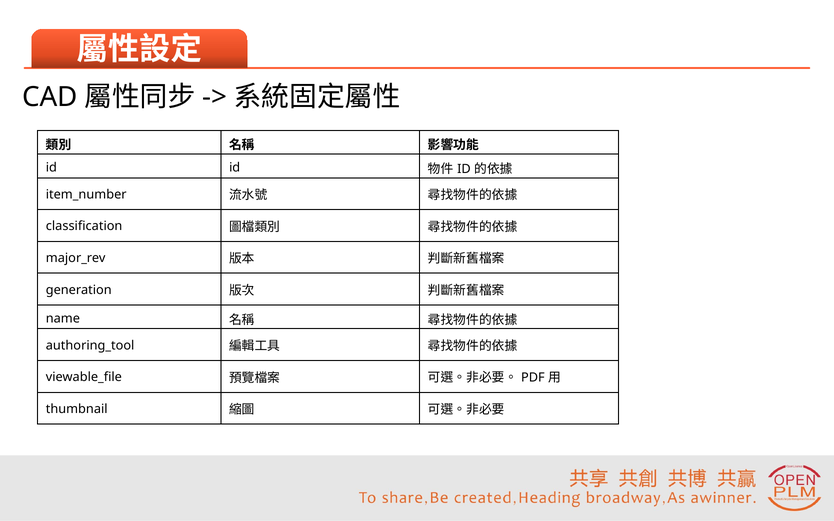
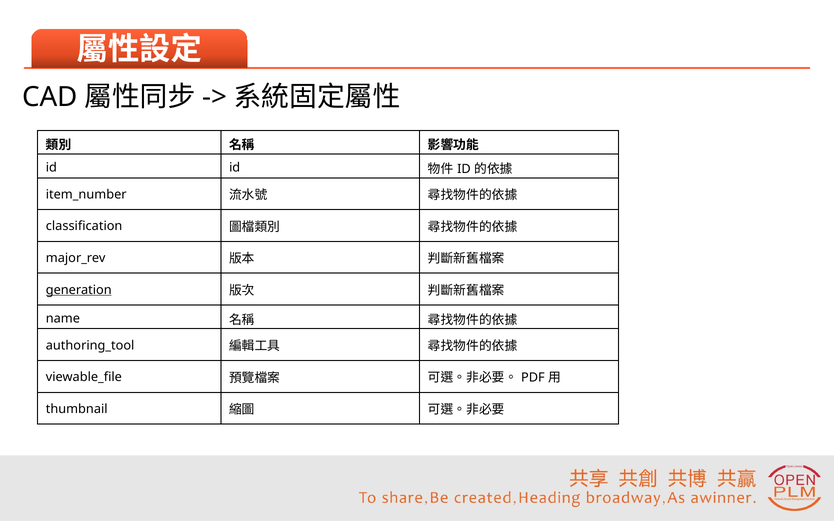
generation underline: none -> present (79, 290)
